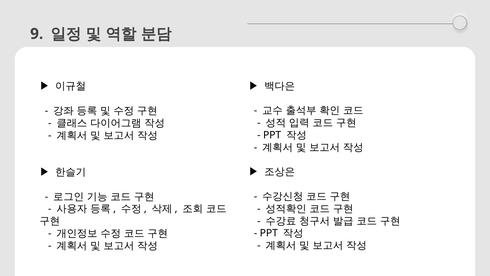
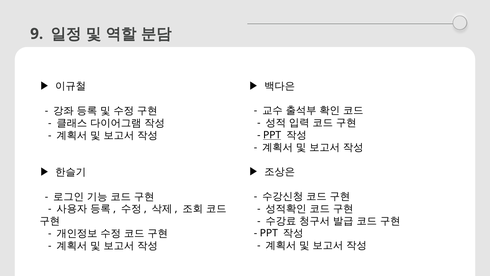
PPT underline: none -> present (272, 135)
